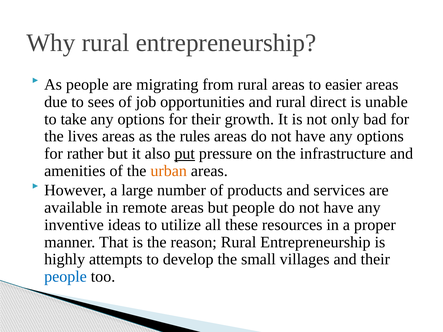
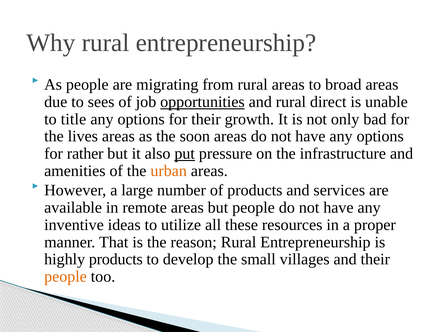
easier: easier -> broad (343, 85)
opportunities underline: none -> present (202, 102)
take: take -> title (73, 119)
rules: rules -> soon (195, 136)
highly attempts: attempts -> products (116, 260)
people colour: blue -> orange (66, 277)
